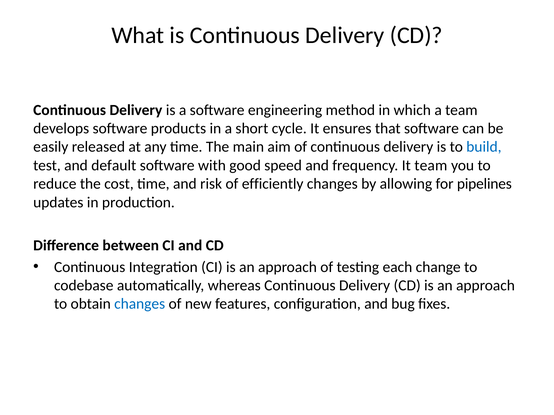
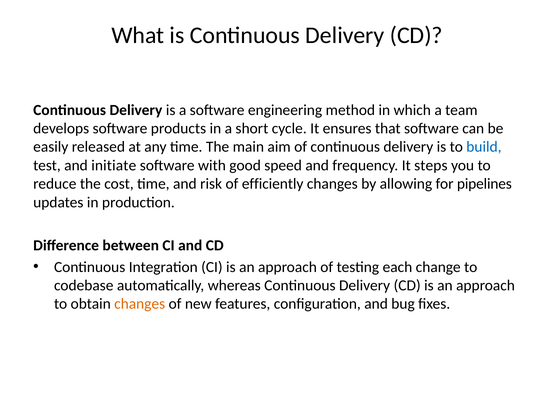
default: default -> initiate (114, 166)
It team: team -> steps (431, 166)
changes colour: blue -> orange (140, 304)
